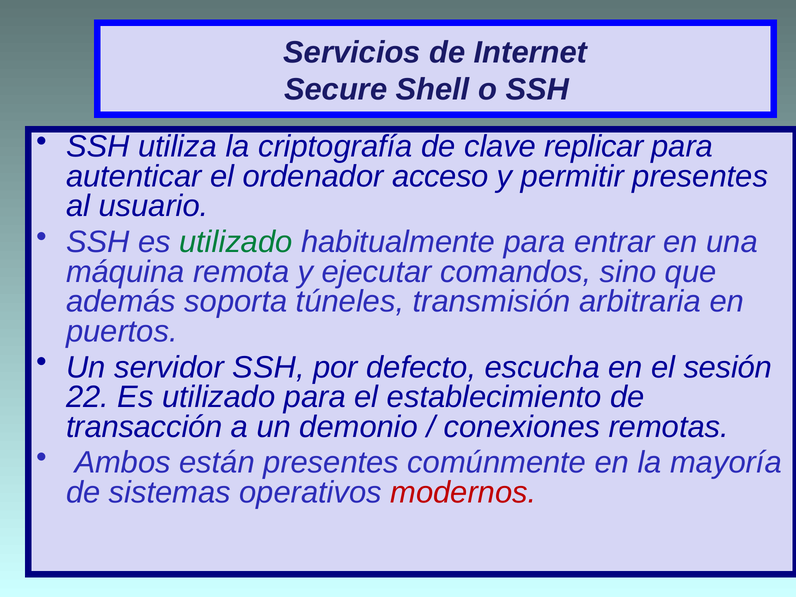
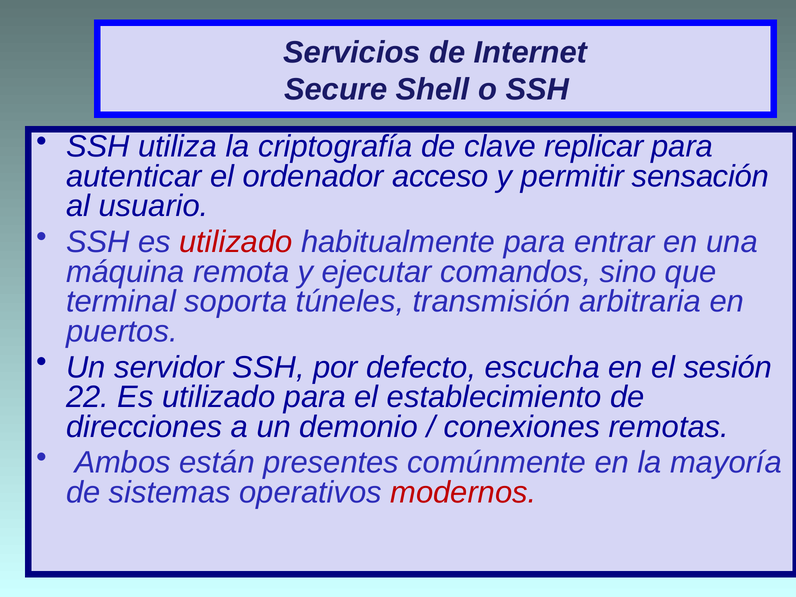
permitir presentes: presentes -> sensación (700, 176)
utilizado colour: green -> red (236, 242)
además: además -> terminal (121, 302)
transacción: transacción -> direcciones (144, 427)
